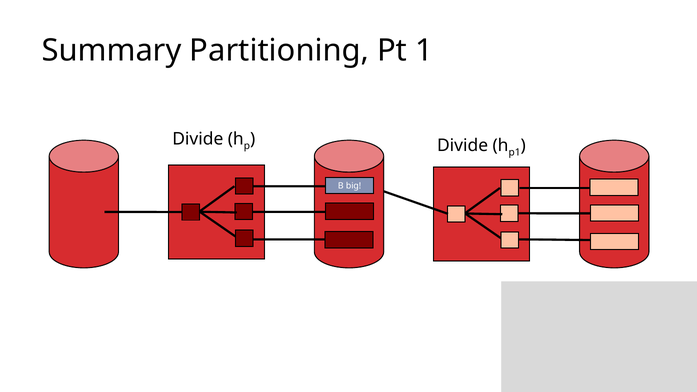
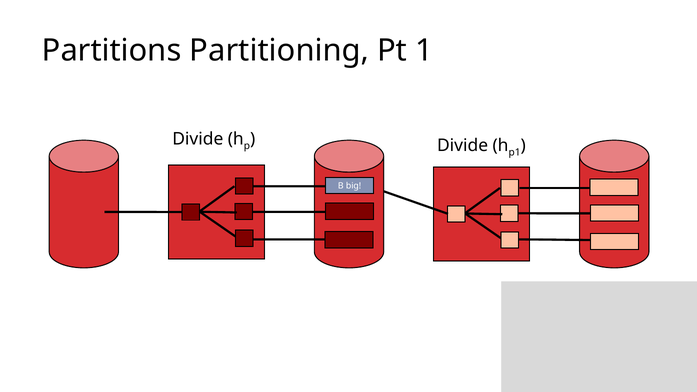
Summary: Summary -> Partitions (112, 51)
